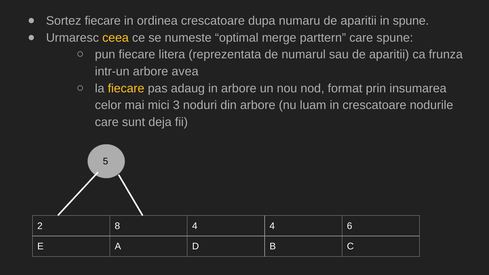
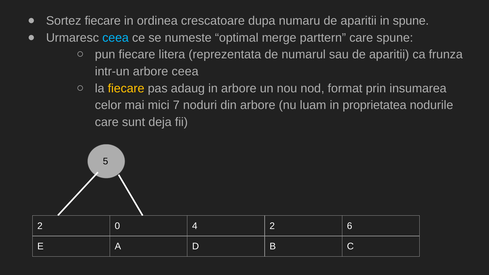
ceea colour: yellow -> light blue (116, 38)
arbore avea: avea -> ceea (185, 71)
3: 3 -> 7 (176, 105)
in crescatoare: crescatoare -> proprietatea (375, 105)
8: 8 -> 0 (117, 226)
4 4: 4 -> 2 (272, 226)
